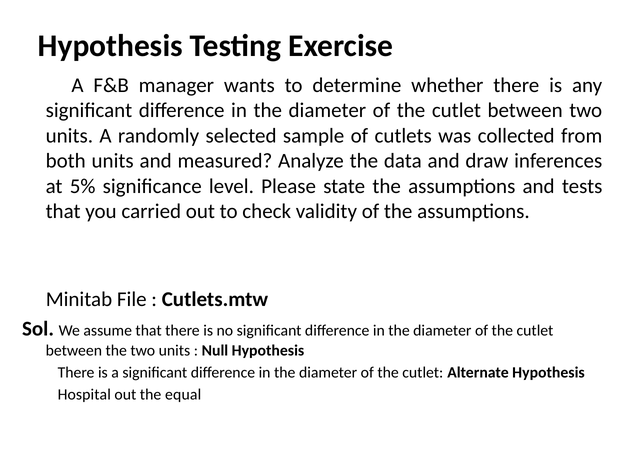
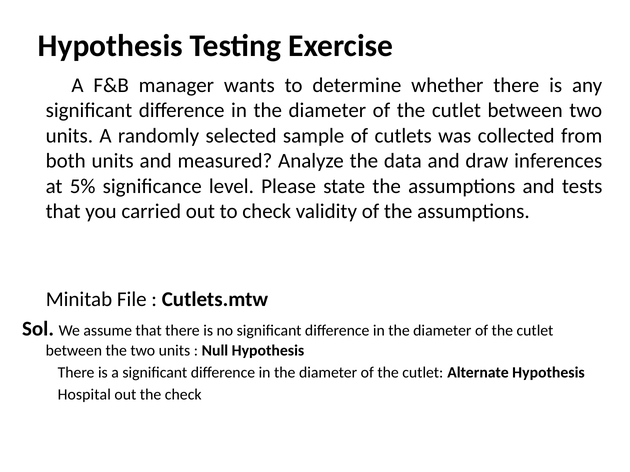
the equal: equal -> check (183, 395)
